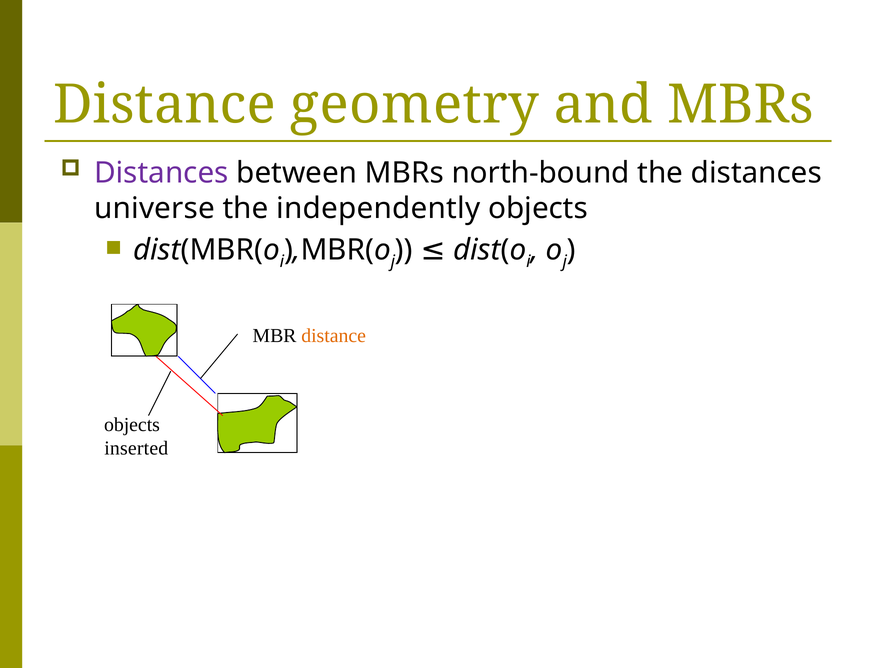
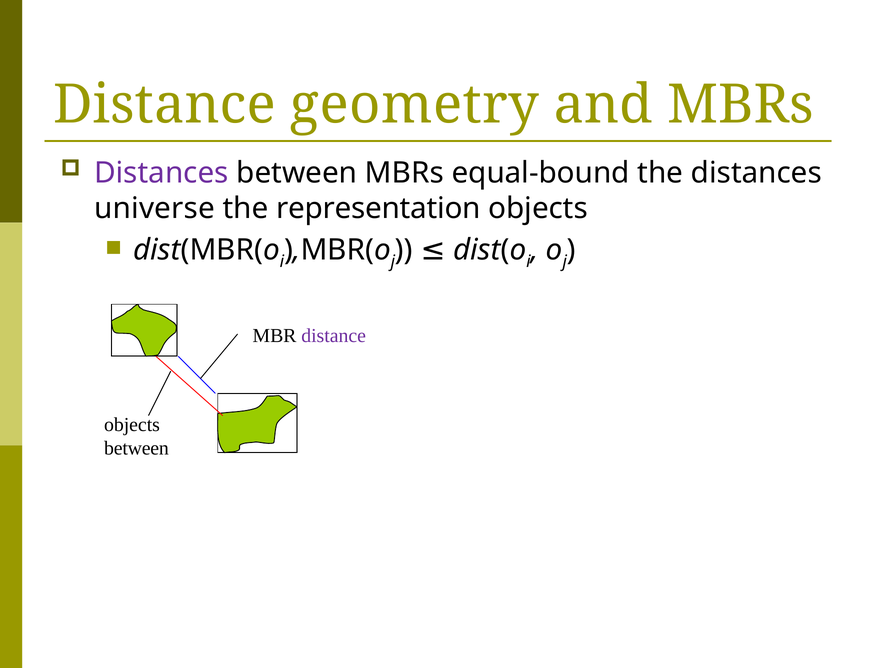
north-bound: north-bound -> equal-bound (541, 173)
independently: independently -> representation (378, 208)
distance colour: orange -> purple (334, 336)
inserted: inserted -> between (136, 448)
